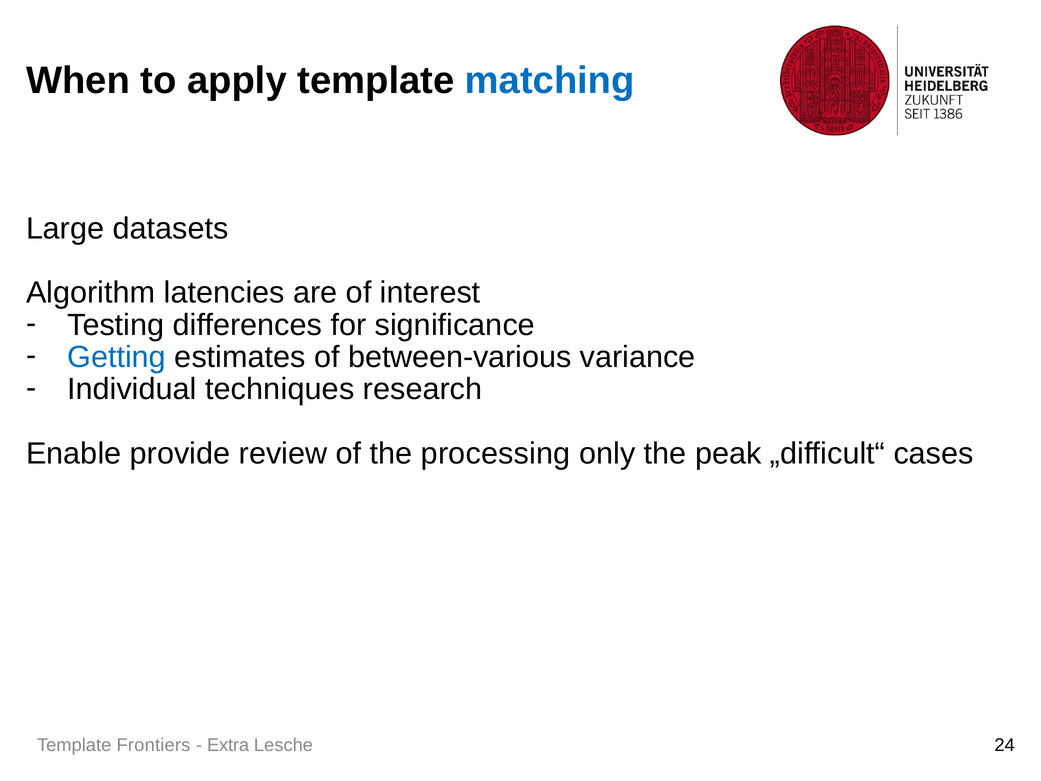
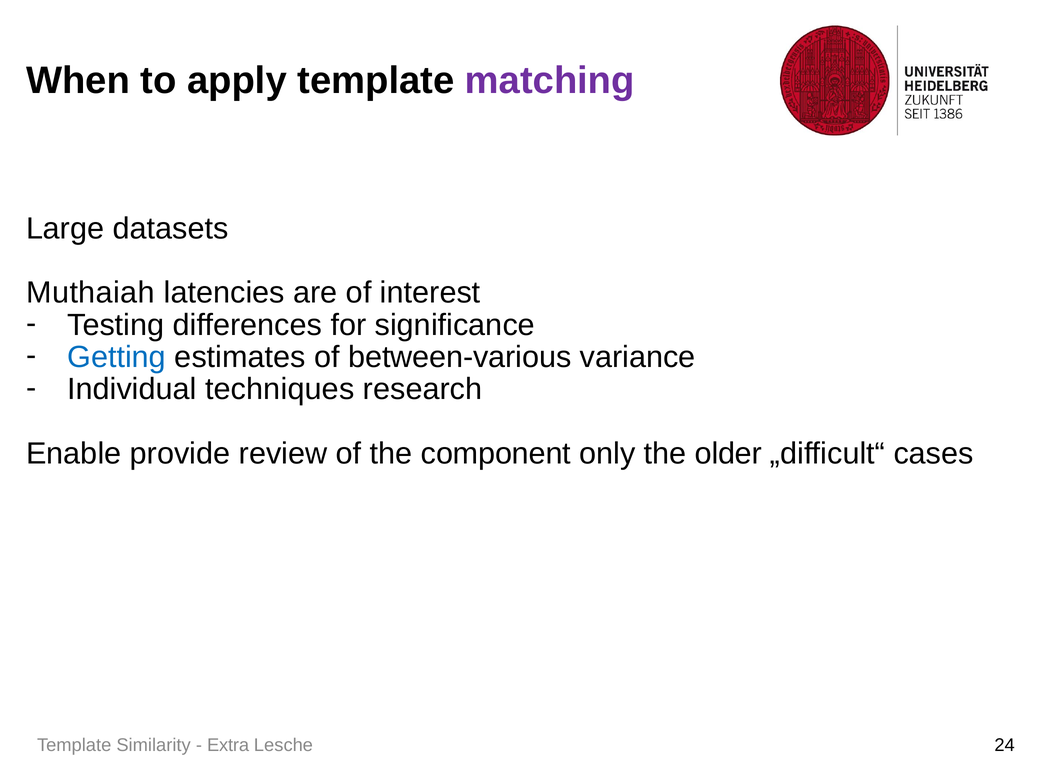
matching colour: blue -> purple (550, 81)
Algorithm: Algorithm -> Muthaiah (91, 293)
processing: processing -> component (496, 453)
peak: peak -> older (728, 453)
Frontiers: Frontiers -> Similarity (154, 745)
